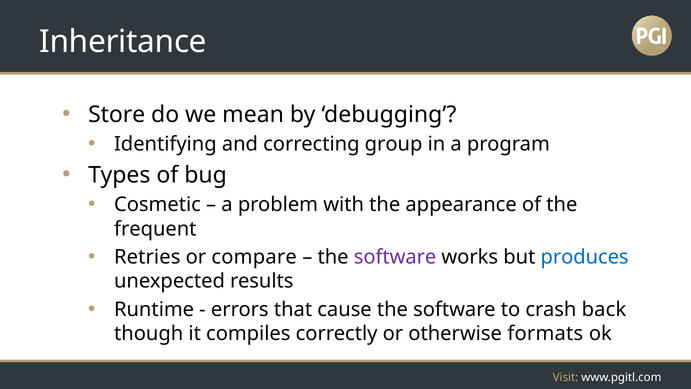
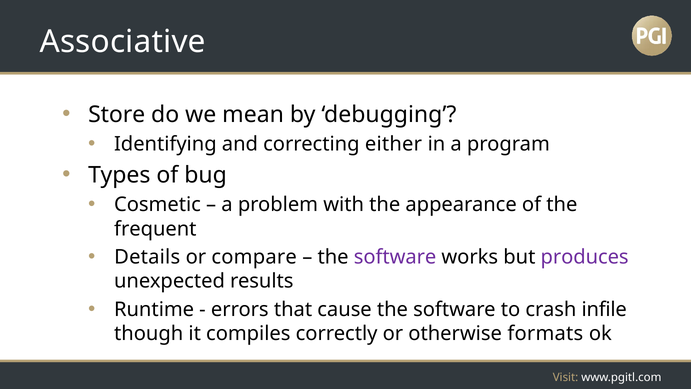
Inheritance: Inheritance -> Associative (123, 42)
group: group -> either (393, 144)
Retries: Retries -> Details (147, 257)
produces colour: blue -> purple (585, 257)
back: back -> infile (604, 309)
